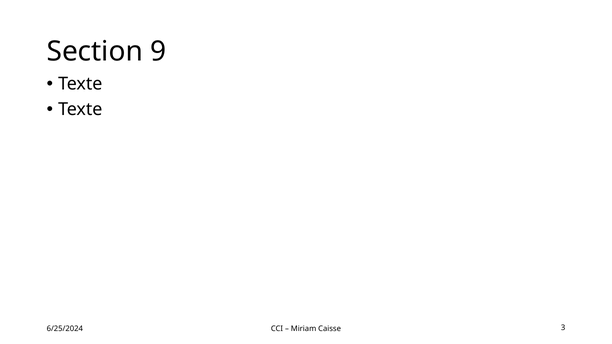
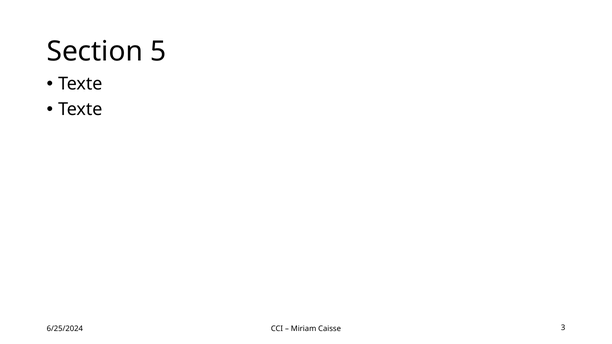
9: 9 -> 5 (158, 51)
